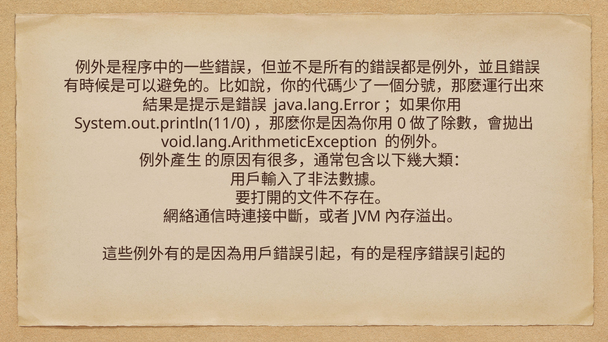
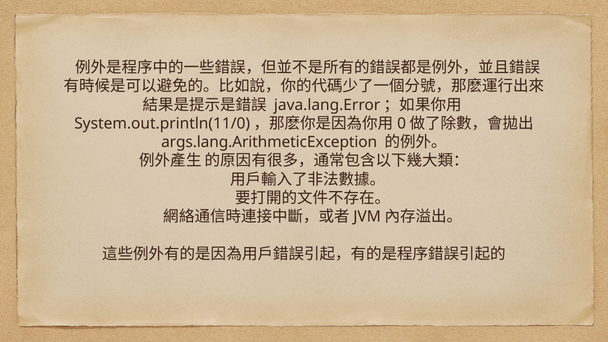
void.lang.ArithmeticException: void.lang.ArithmeticException -> args.lang.ArithmeticException (269, 142)
